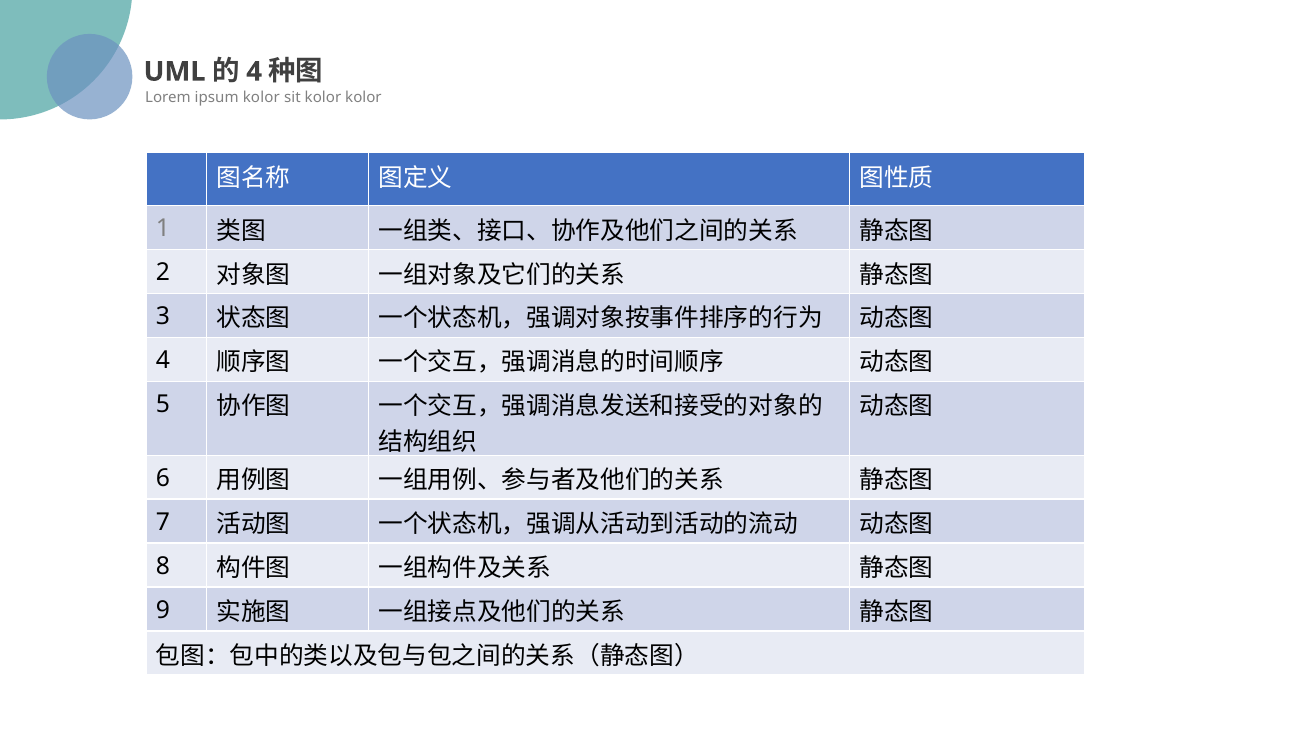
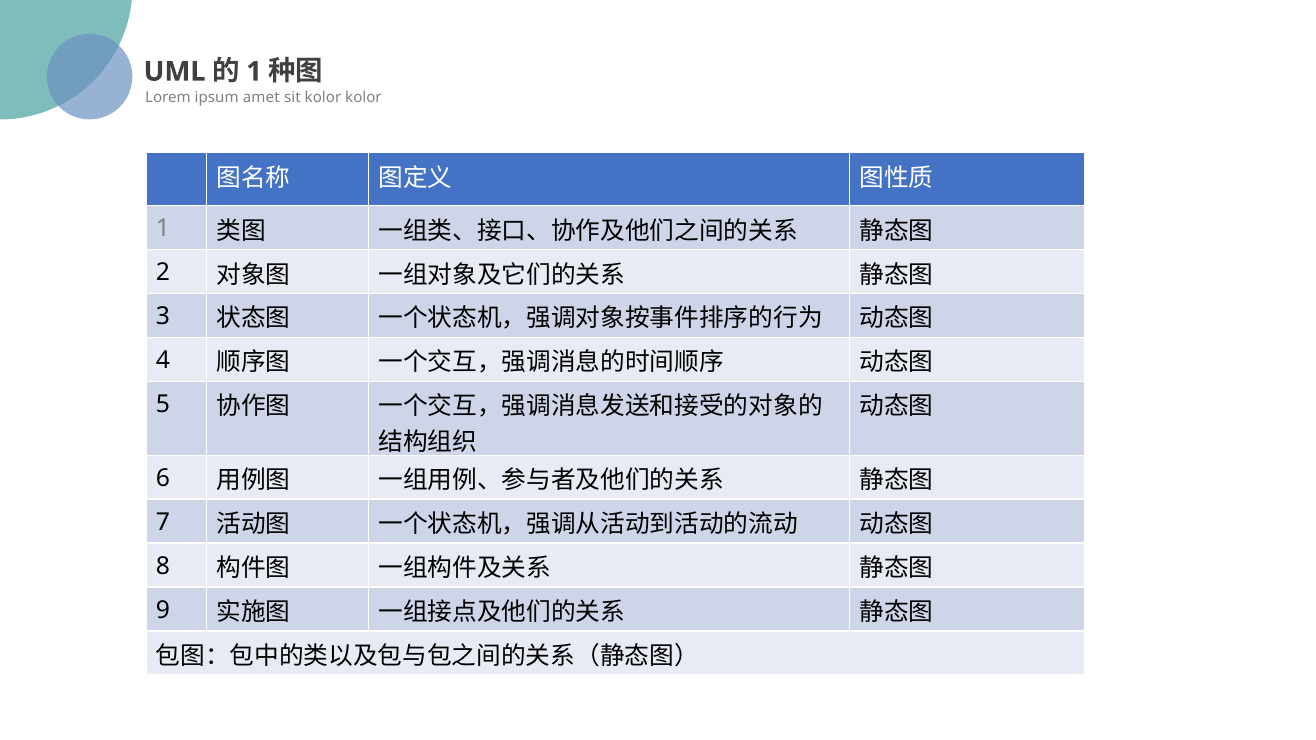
4: 4 -> 1 (254, 72)
ipsum kolor: kolor -> amet (261, 97)
